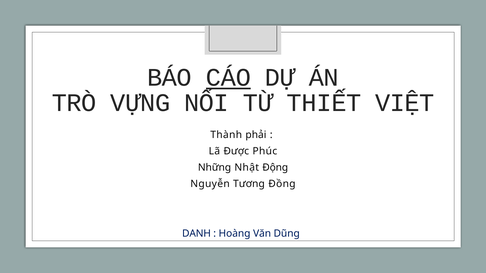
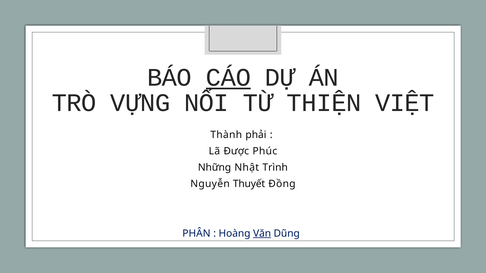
THIẾT: THIẾT -> THIỆN (324, 103)
Động: Động -> Trình (275, 168)
Tương: Tương -> Thuyết (249, 184)
DANH: DANH -> PHÂN (196, 234)
Văn underline: none -> present (262, 234)
